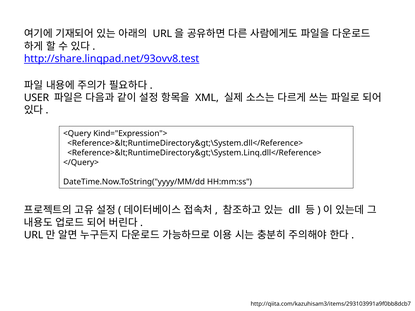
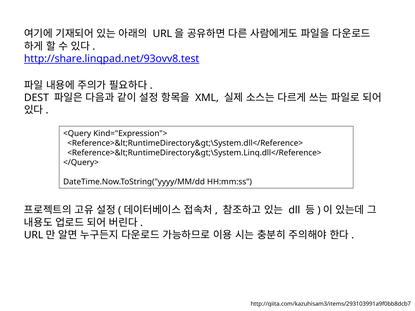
USER: USER -> DEST (36, 98)
